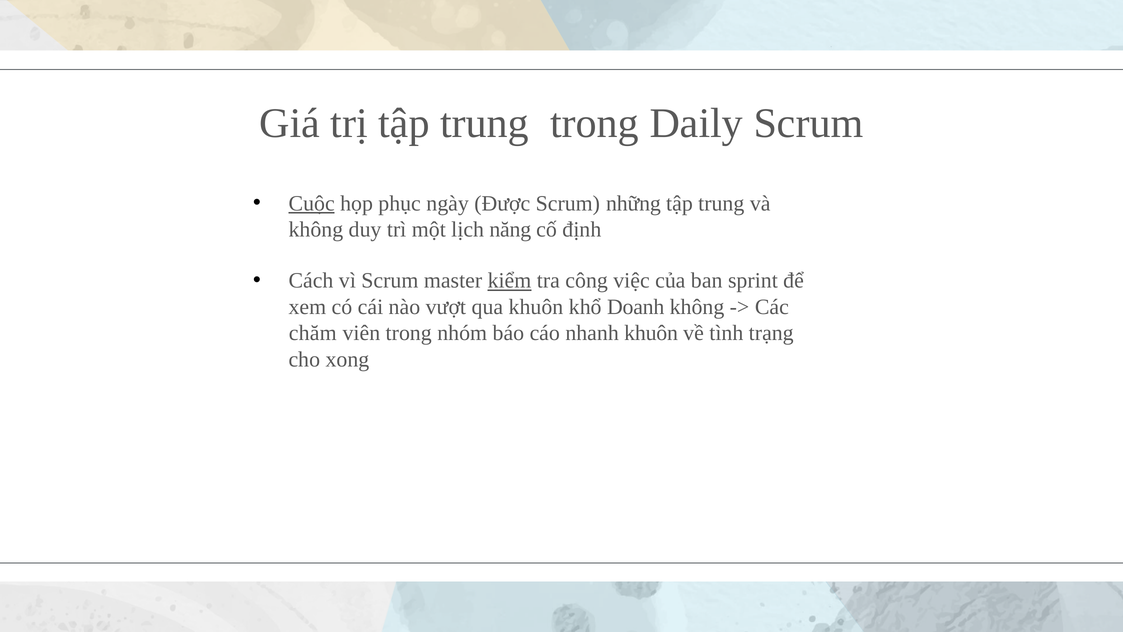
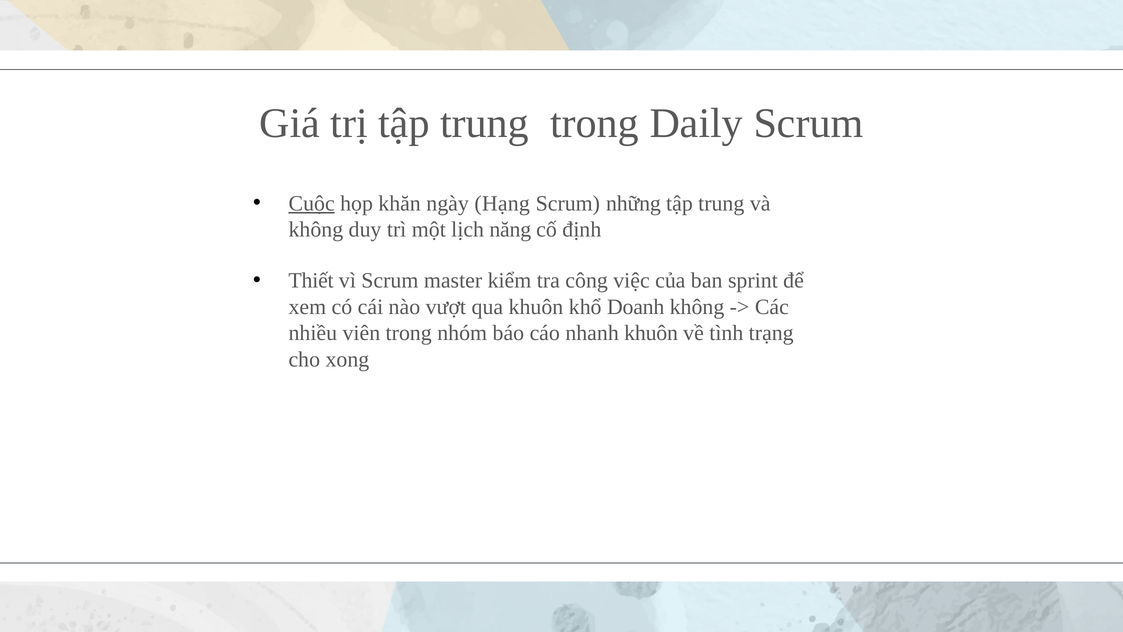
phục: phục -> khăn (400, 203)
Được: Được -> Hạng (502, 203)
Cách: Cách -> Thiết (311, 281)
kiểm underline: present -> none (509, 281)
chăm: chăm -> nhiều (313, 333)
